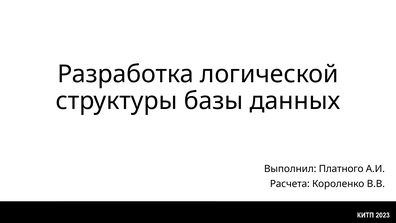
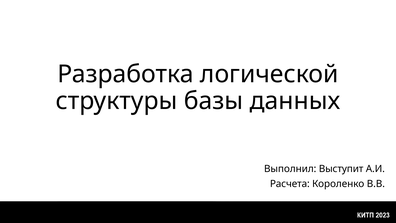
Платного: Платного -> Выступит (341, 169)
